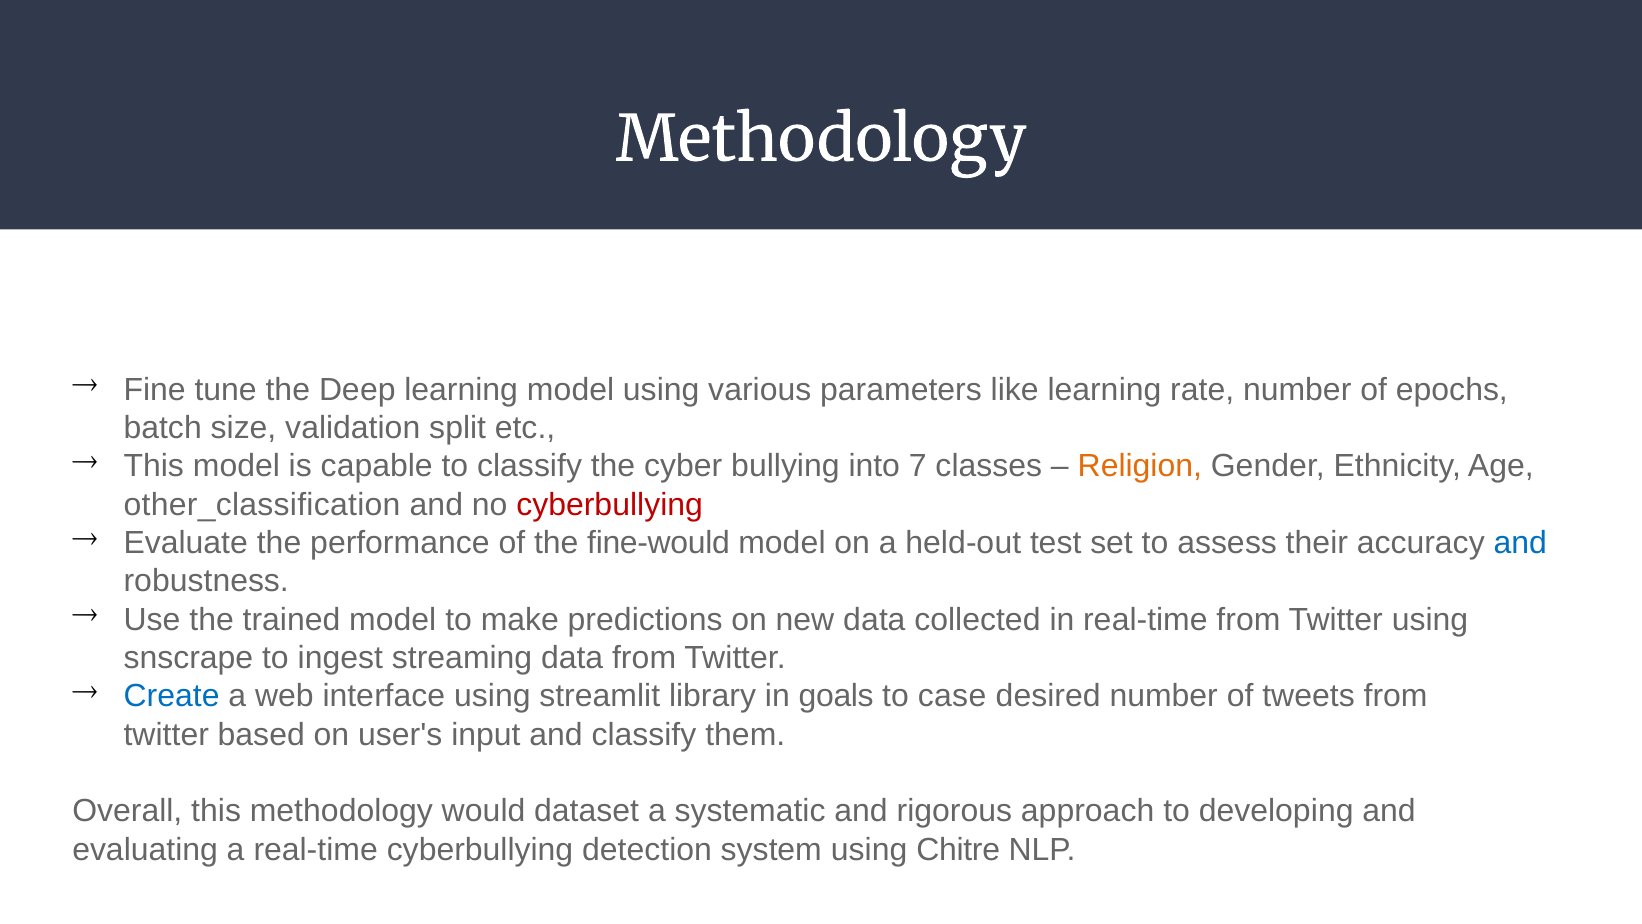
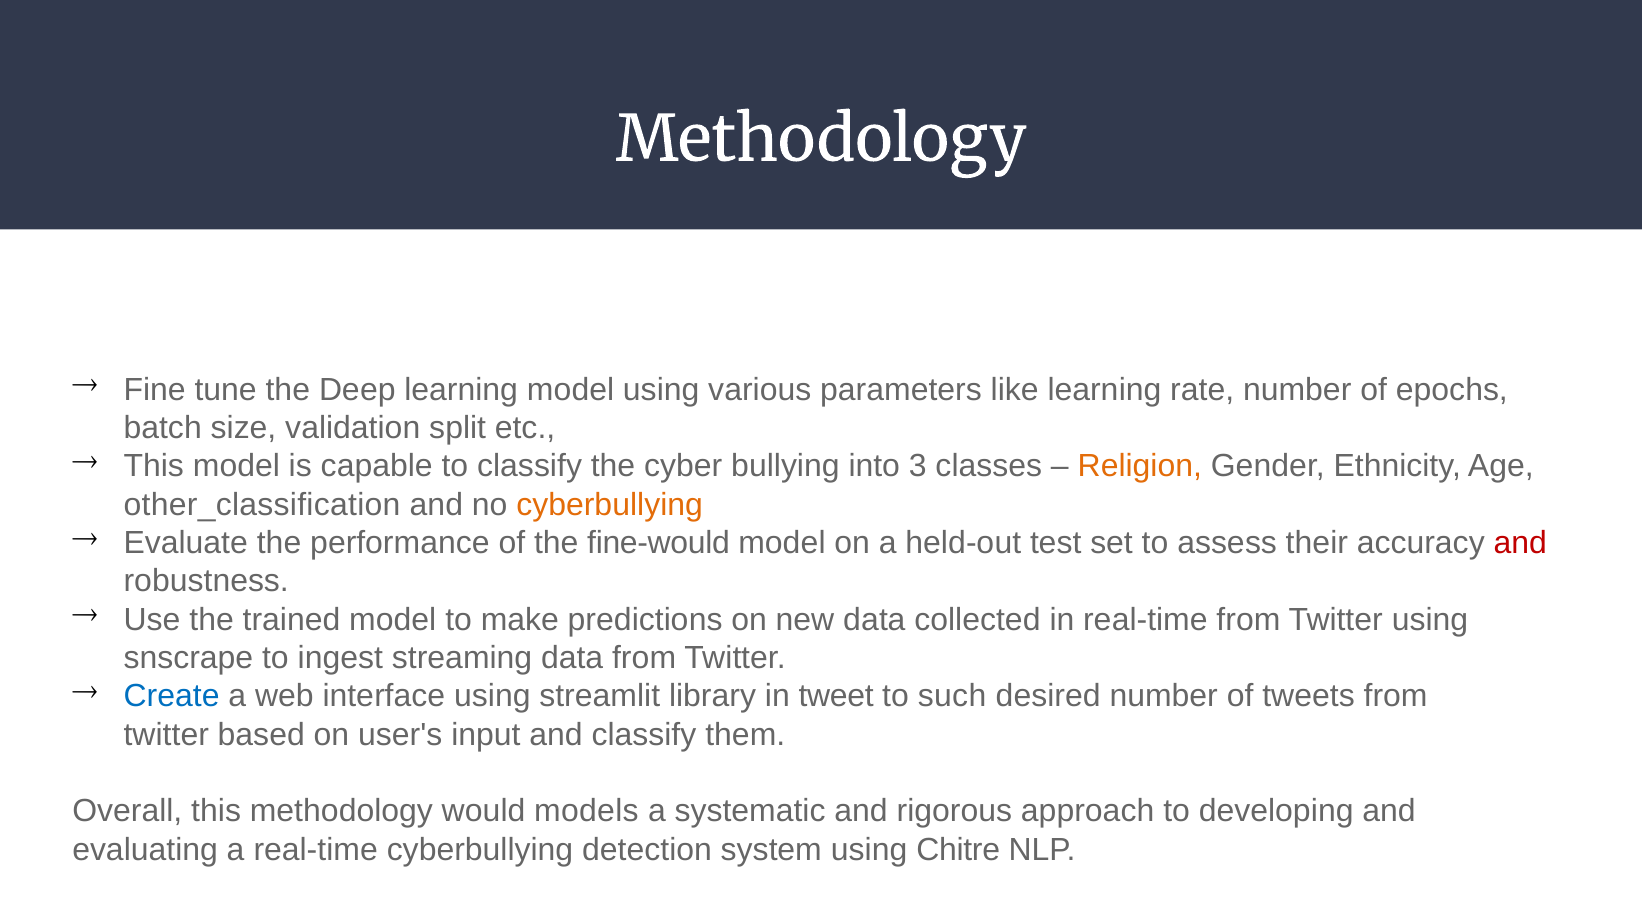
7: 7 -> 3 (918, 466)
cyberbullying colour: red -> orange (610, 504)
and colour: blue -> red (1520, 543)
goals: goals -> tweet (836, 696)
case: case -> such (952, 696)
dataset: dataset -> models (586, 811)
